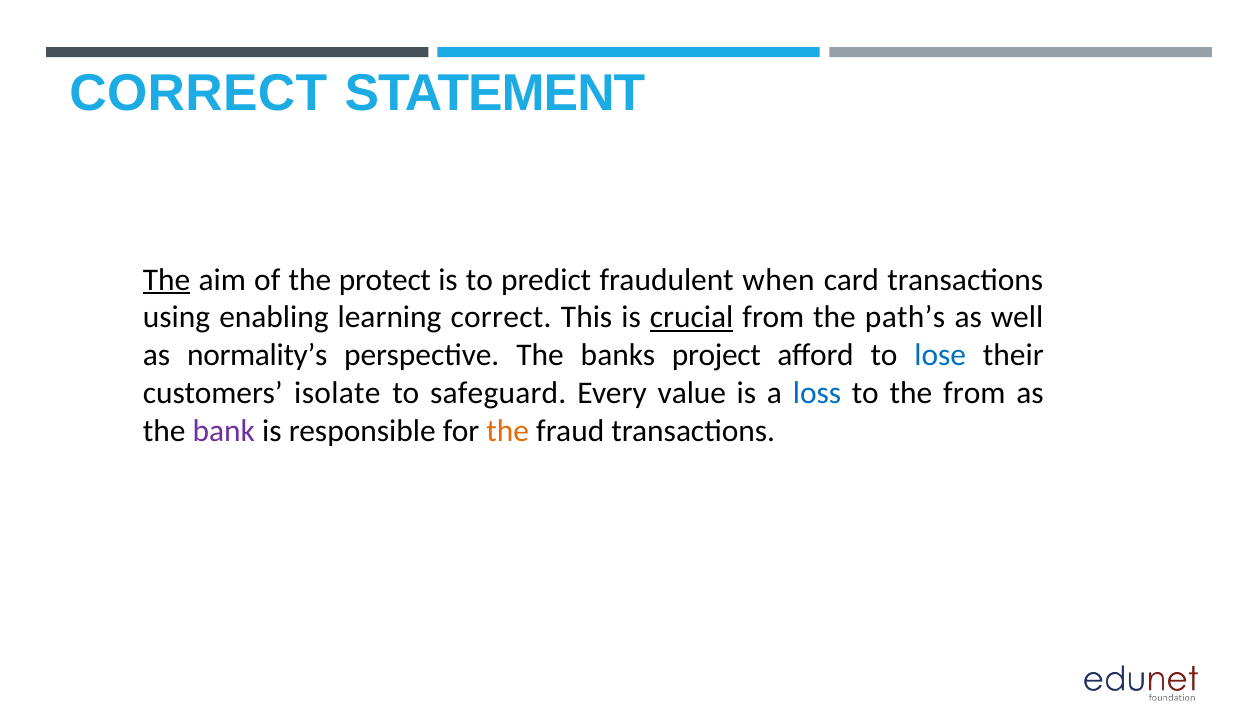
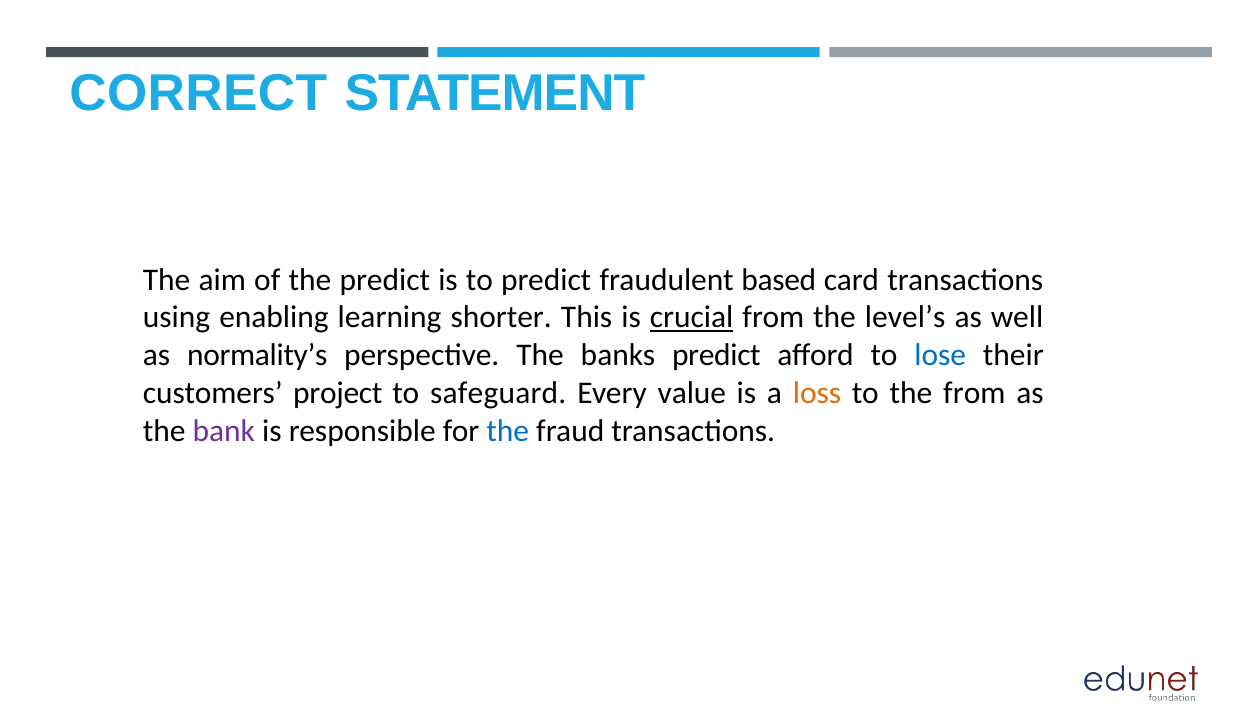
The underline: present -> none (167, 279)
the protect: protect -> predict (385, 279)
when: when -> based (779, 279)
learning correct: correct -> shorter (501, 317)
path’s: path’s -> level’s (905, 317)
banks project: project -> predict (716, 355)
isolate: isolate -> project (338, 393)
loss colour: blue -> orange (817, 393)
the colour: orange -> blue (508, 430)
